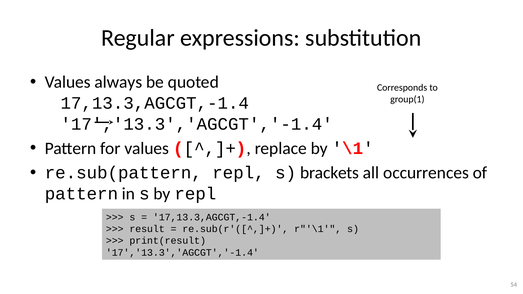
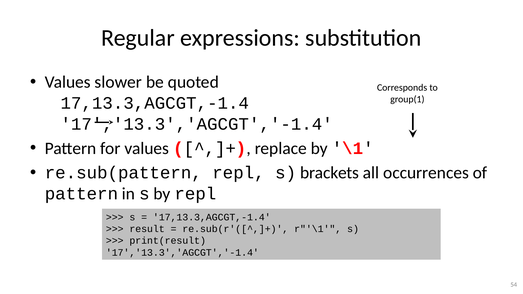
always: always -> slower (118, 82)
